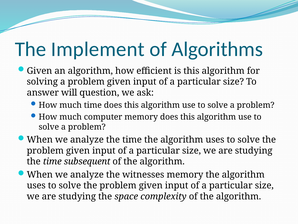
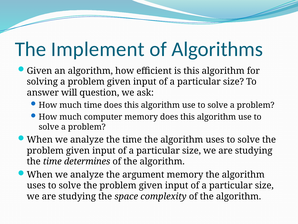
subsequent: subsequent -> determines (87, 161)
witnesses: witnesses -> argument (143, 174)
